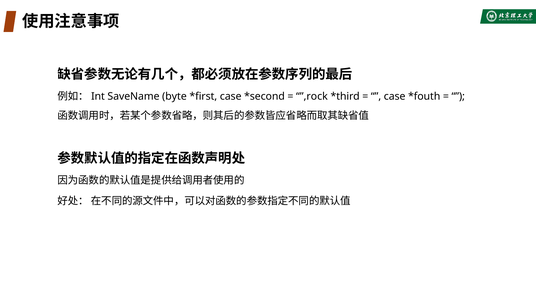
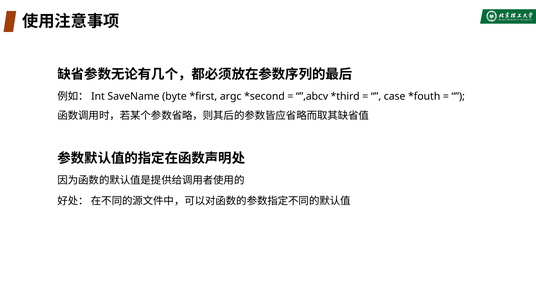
case: case -> argc (231, 97)
”,rock: ”,rock -> ”,abcv (312, 97)
